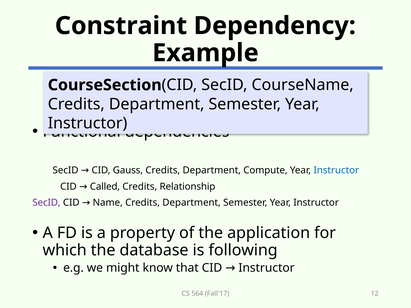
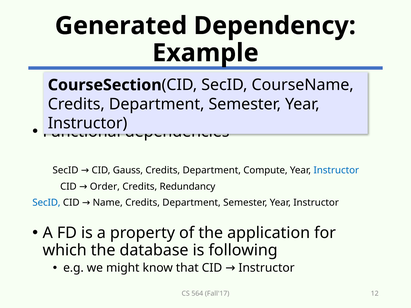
Constraint: Constraint -> Generated (121, 26)
Called: Called -> Order (105, 187)
Relationship: Relationship -> Redundancy (188, 187)
SecID colour: purple -> blue (46, 203)
